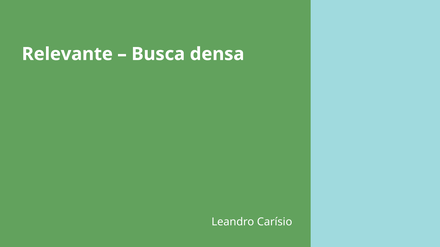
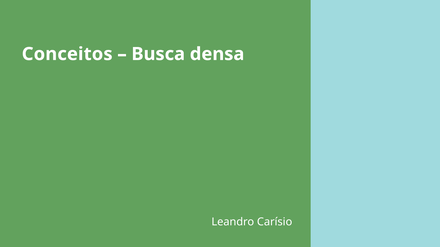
Relevante: Relevante -> Conceitos (67, 54)
